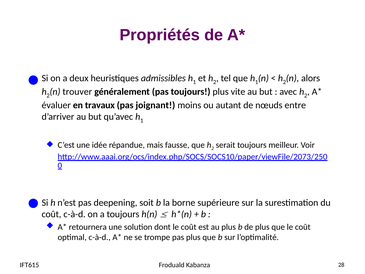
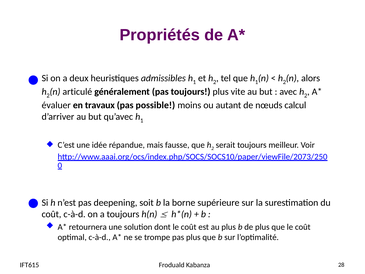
trouver: trouver -> articulé (77, 92)
joignant: joignant -> possible (155, 105)
entre: entre -> calcul (295, 105)
